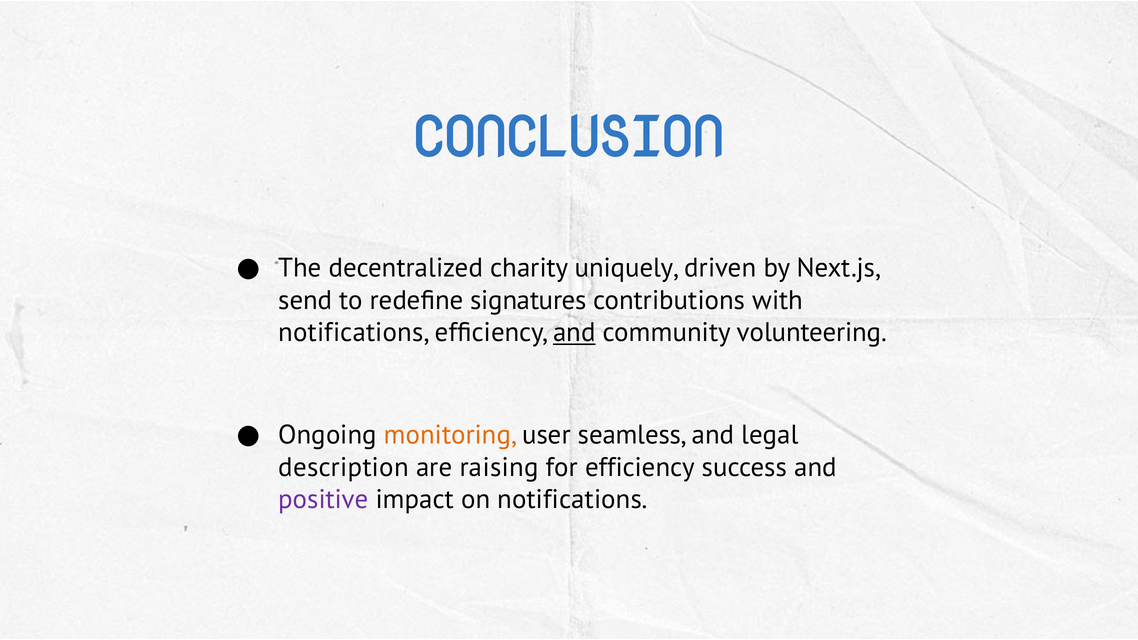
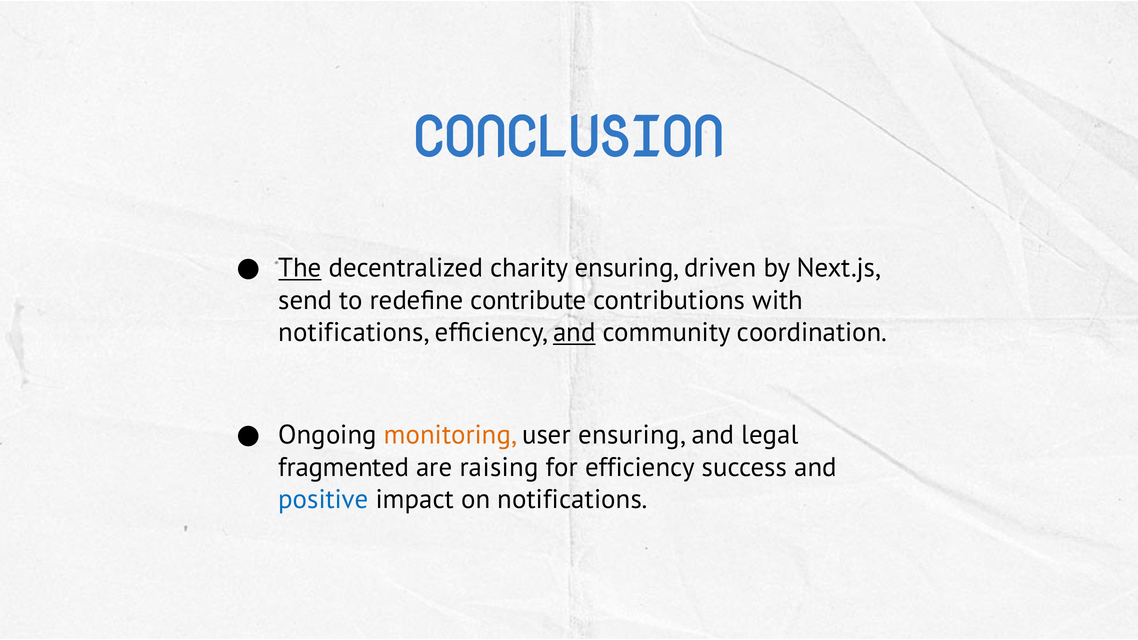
The underline: none -> present (300, 268)
charity uniquely: uniquely -> ensuring (627, 268)
signatures: signatures -> contribute (529, 300)
volunteering: volunteering -> coordination (812, 333)
user seamless: seamless -> ensuring (632, 435)
description: description -> fragmented (344, 467)
positive colour: purple -> blue (323, 500)
